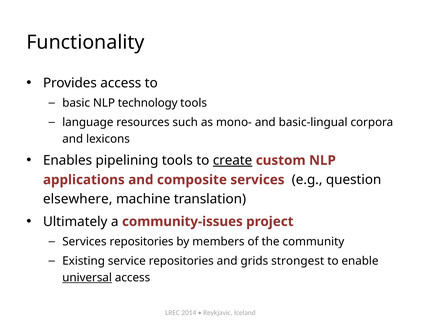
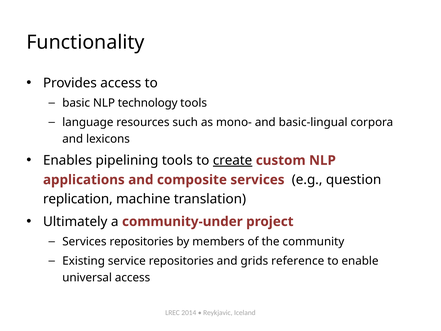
elsewhere: elsewhere -> replication (78, 199)
community-issues: community-issues -> community-under (182, 221)
strongest: strongest -> reference (298, 261)
universal underline: present -> none (87, 277)
